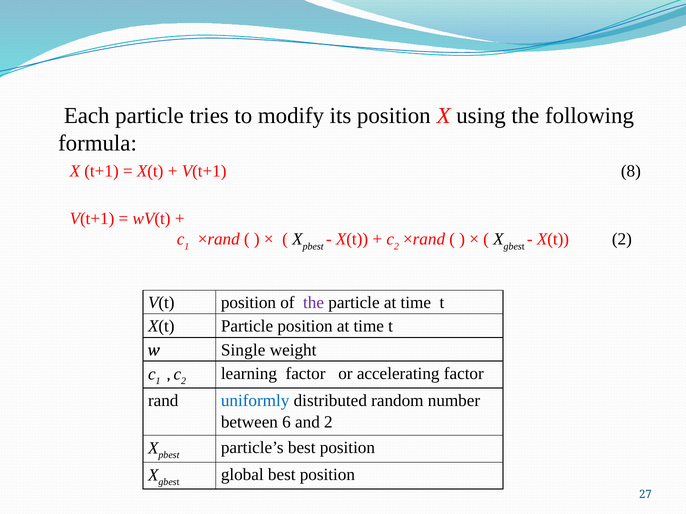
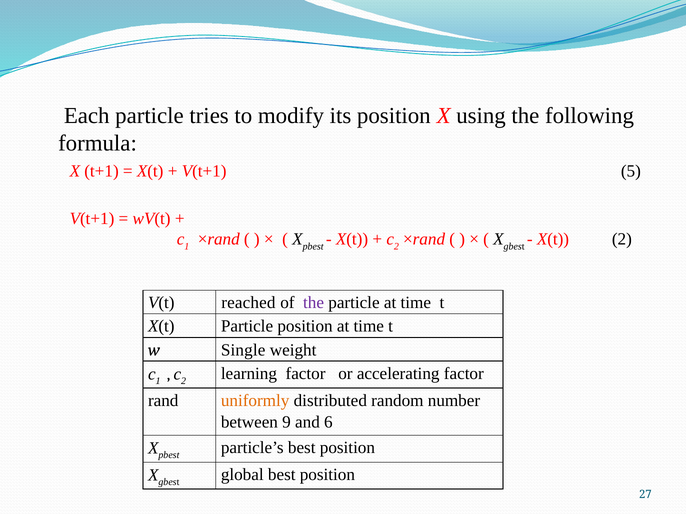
8: 8 -> 5 (631, 171)
V(t position: position -> reached (248, 303)
uniformly colour: blue -> orange (255, 401)
6: 6 -> 9 (287, 423)
and 2: 2 -> 6 (328, 423)
